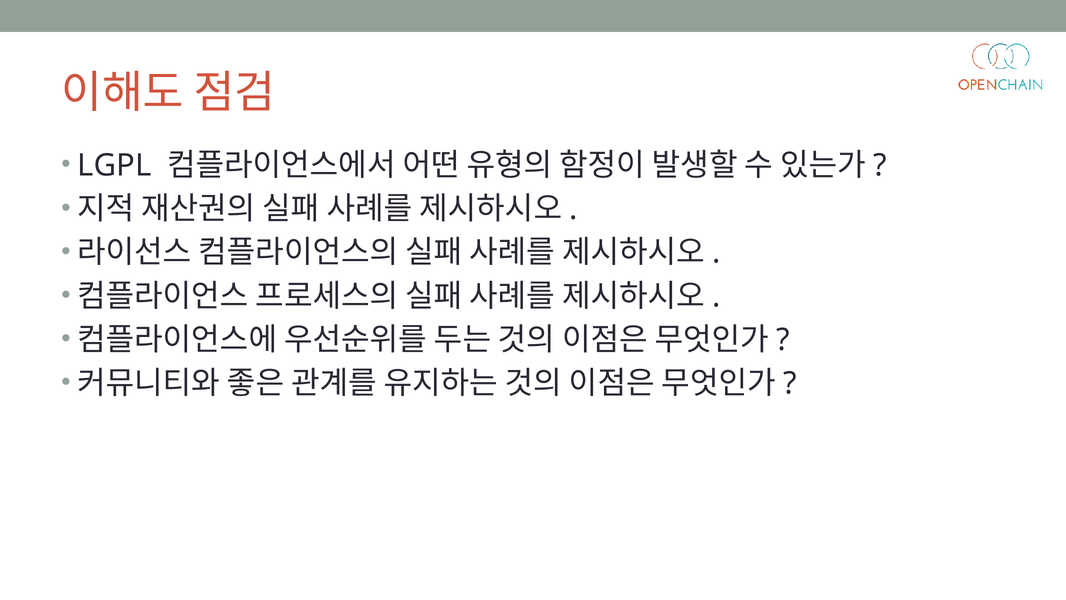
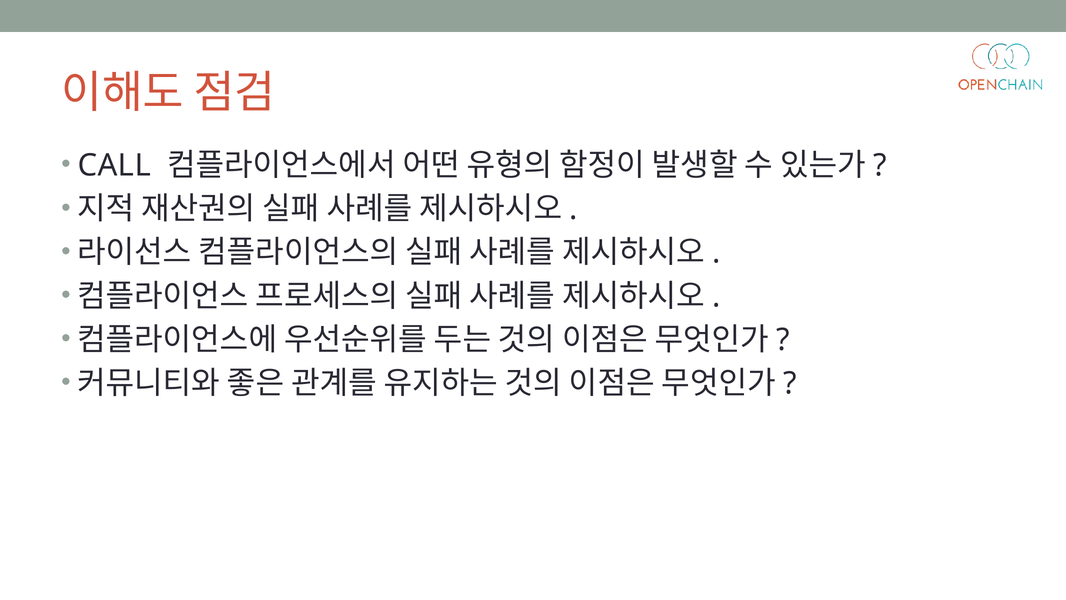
LGPL: LGPL -> CALL (114, 165)
